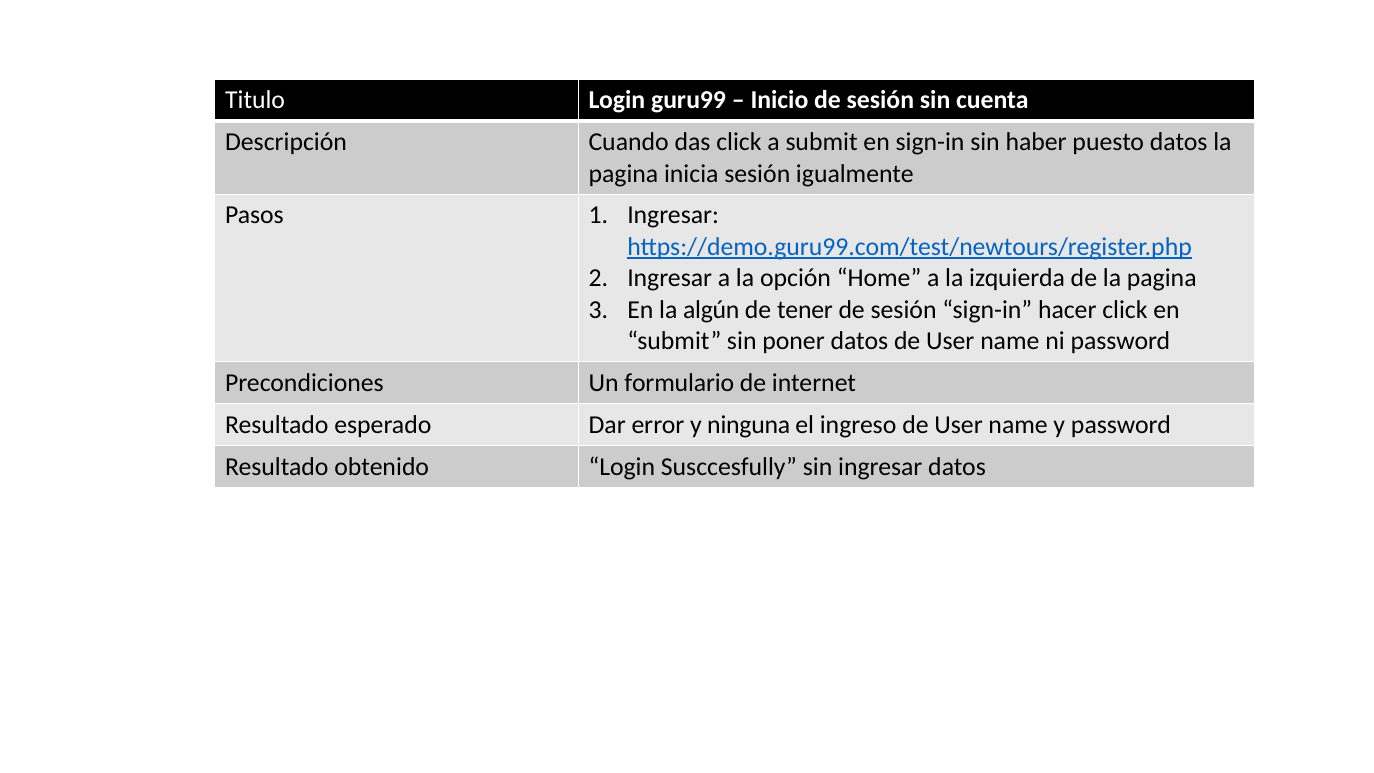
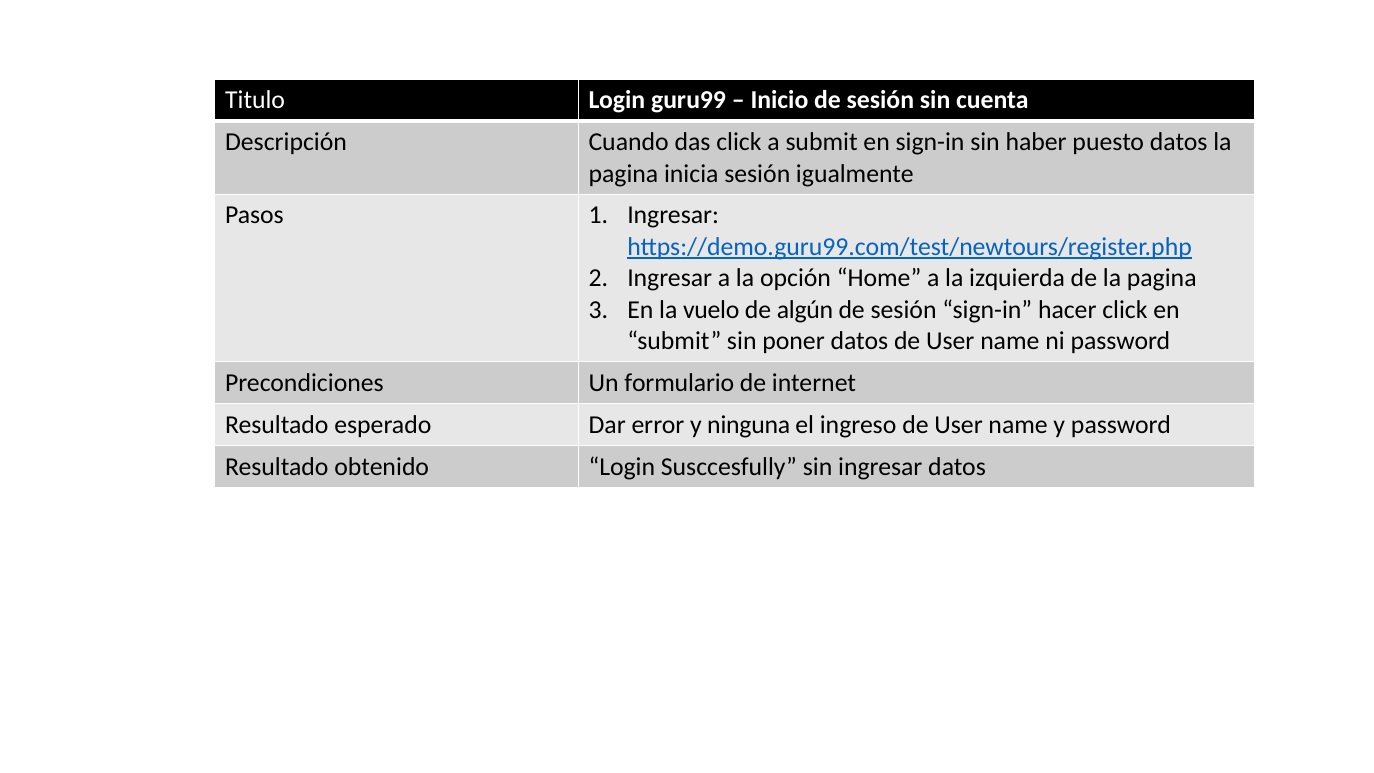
algún: algún -> vuelo (711, 310)
tener: tener -> algún (805, 310)
